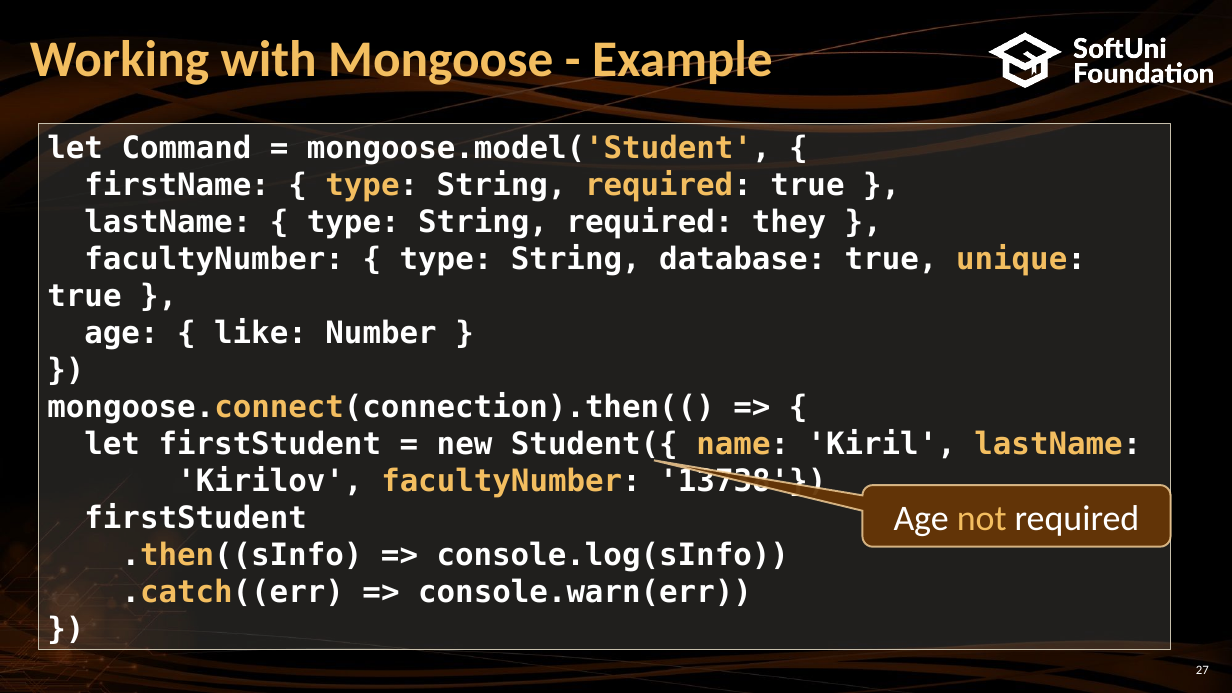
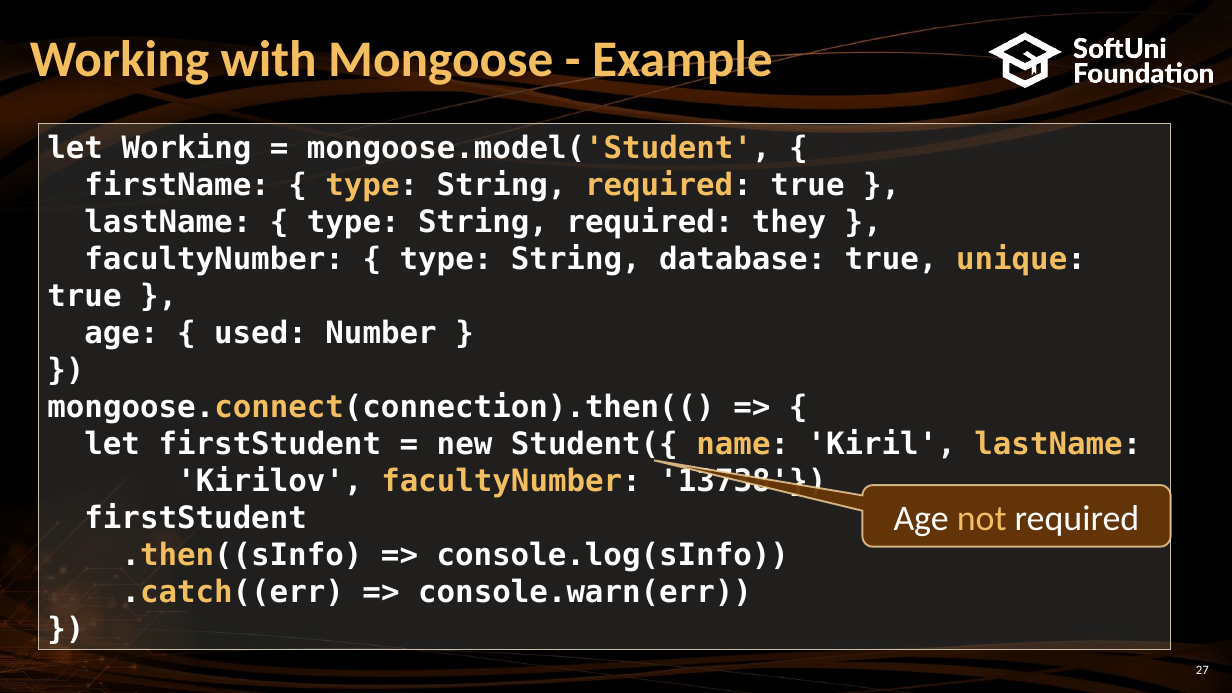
let Command: Command -> Working (186, 148)
like: like -> used (261, 333)
